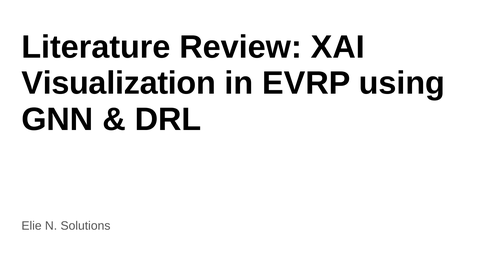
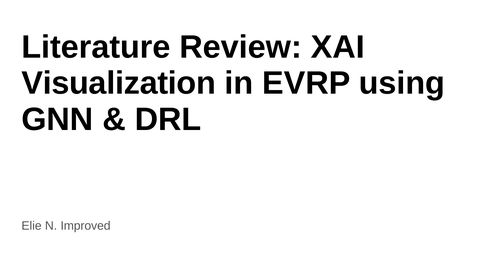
Solutions: Solutions -> Improved (86, 226)
